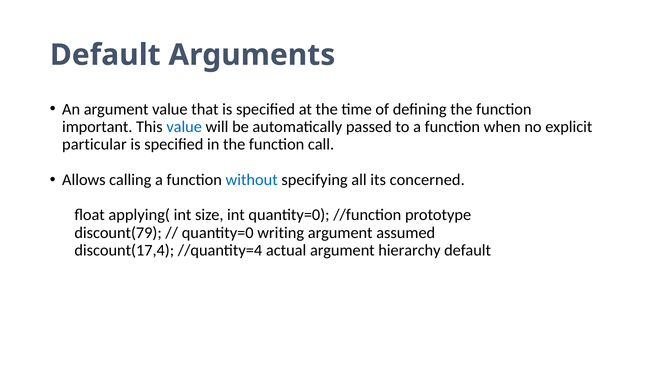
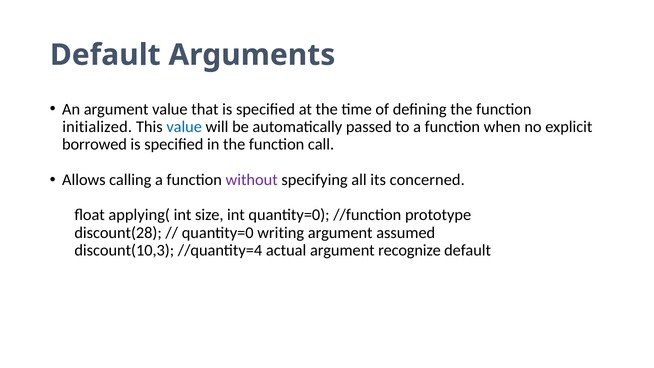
important: important -> initialized (97, 127)
particular: particular -> borrowed (95, 144)
without colour: blue -> purple (252, 180)
discount(79: discount(79 -> discount(28 (118, 233)
discount(17,4: discount(17,4 -> discount(10,3 (124, 250)
hierarchy: hierarchy -> recognize (409, 250)
